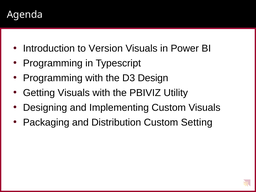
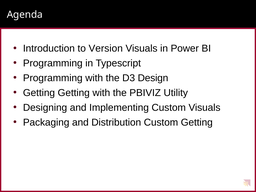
Getting Visuals: Visuals -> Getting (74, 93)
Custom Setting: Setting -> Getting (197, 122)
